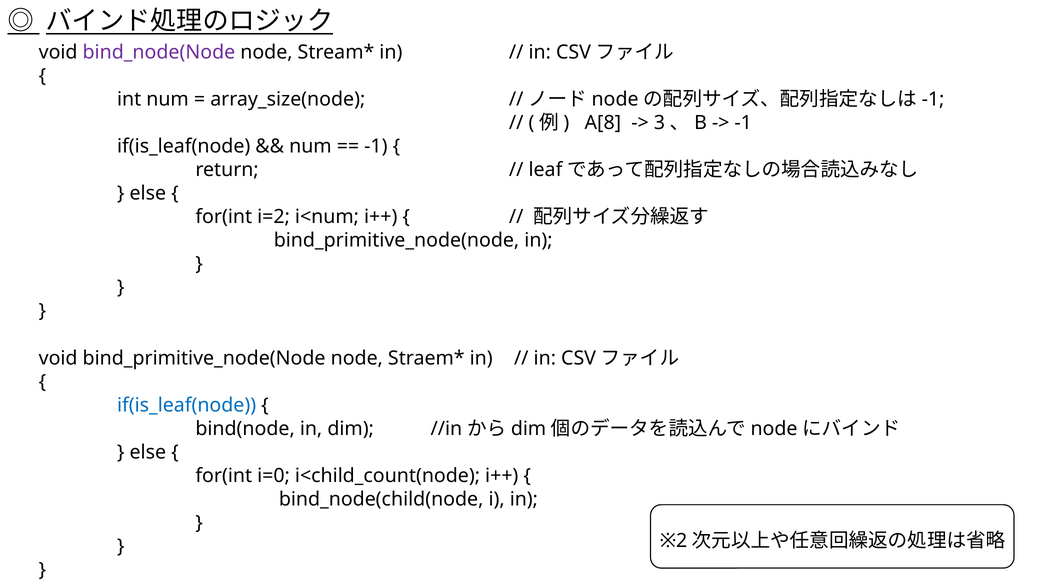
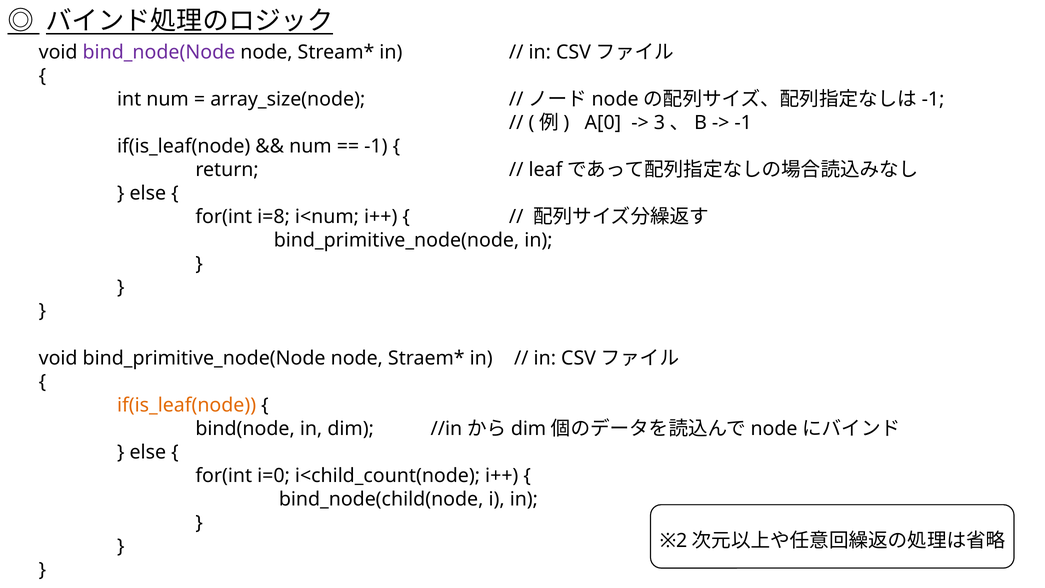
A[8: A[8 -> A[0 (603, 123)
i=2: i=2 -> i=8 (274, 217)
if(is_leaf(node colour: blue -> orange (187, 405)
